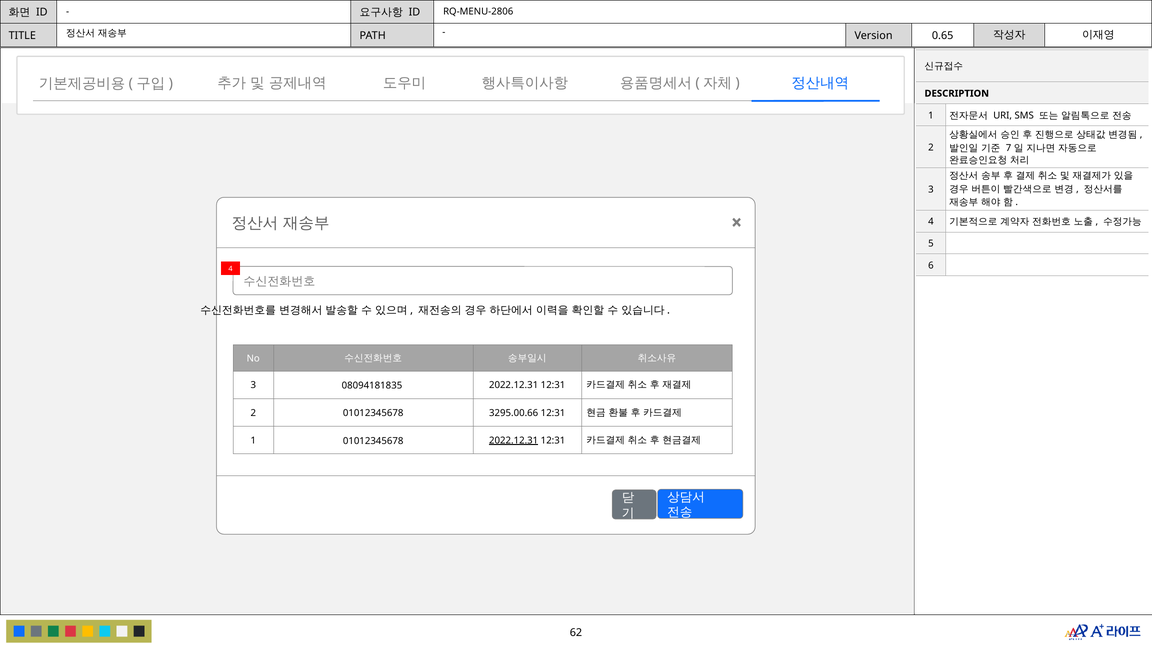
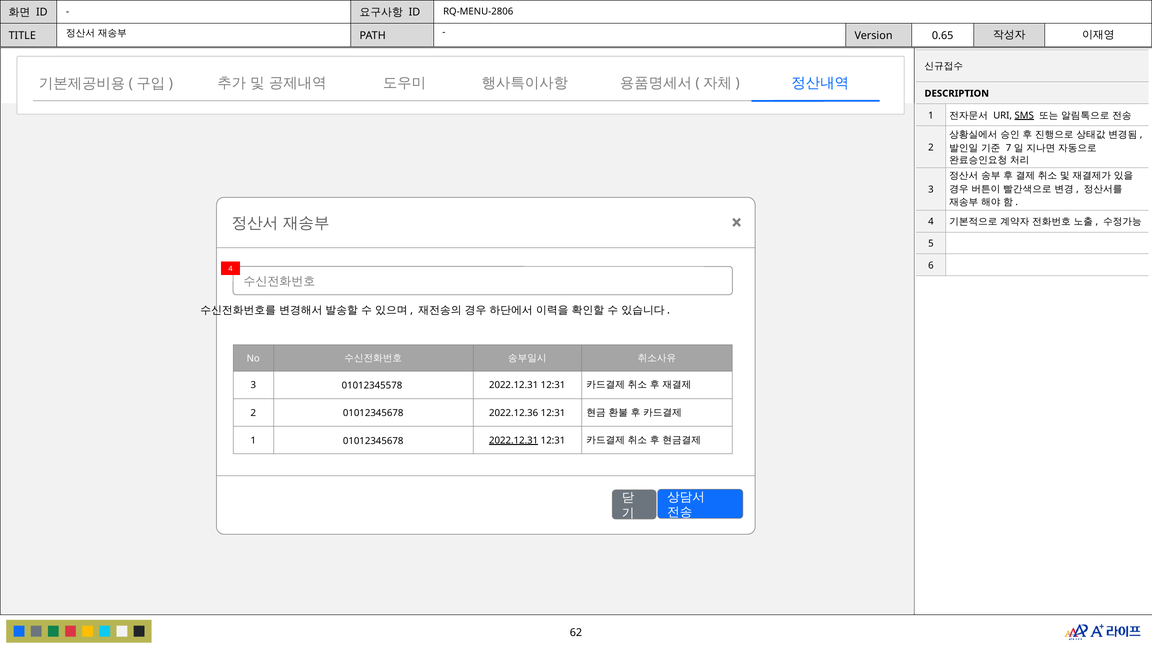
SMS underline: none -> present (1024, 115)
08094181835: 08094181835 -> 01012345578 (372, 386)
3295.00.66: 3295.00.66 -> 2022.12.36 (514, 413)
